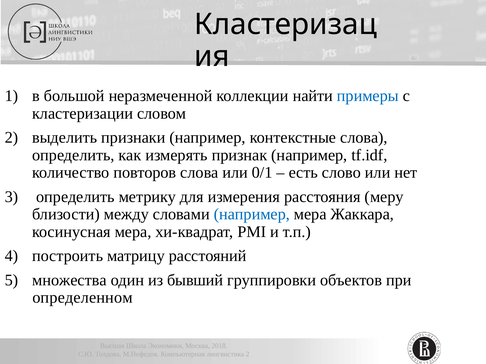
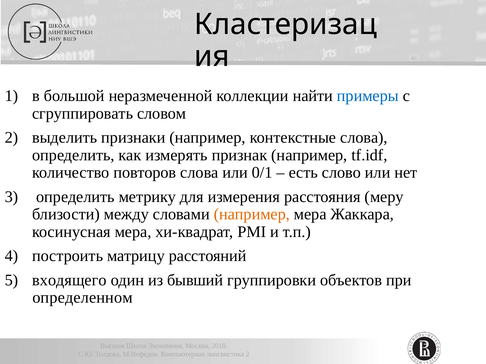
кластеризации: кластеризации -> сгруппировать (83, 114)
например colour: blue -> orange (252, 215)
множества: множества -> входящего (69, 281)
